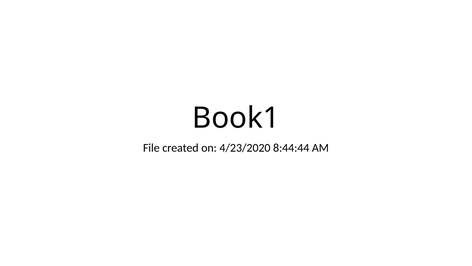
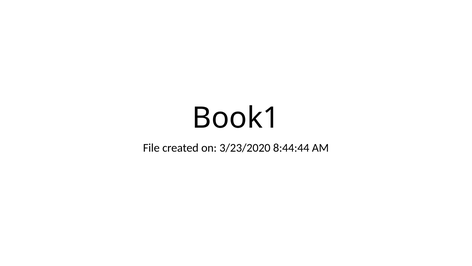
4/23/2020: 4/23/2020 -> 3/23/2020 (245, 148)
